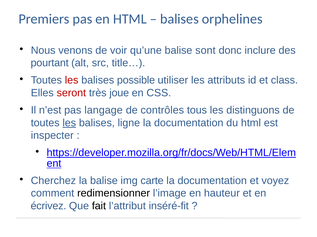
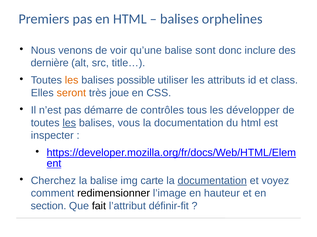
pourtant: pourtant -> dernière (50, 63)
les colour: red -> orange (72, 81)
seront colour: red -> orange (71, 93)
langage: langage -> démarre (104, 111)
distinguons: distinguons -> développer (253, 111)
ligne: ligne -> vous (129, 123)
documentation underline: none -> present (212, 181)
écrivez: écrivez -> section (48, 207)
inséré-fit: inséré-fit -> définir-fit (169, 207)
